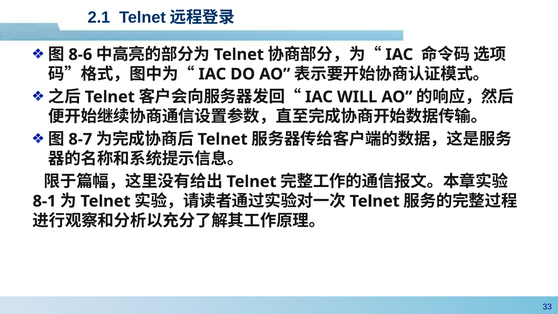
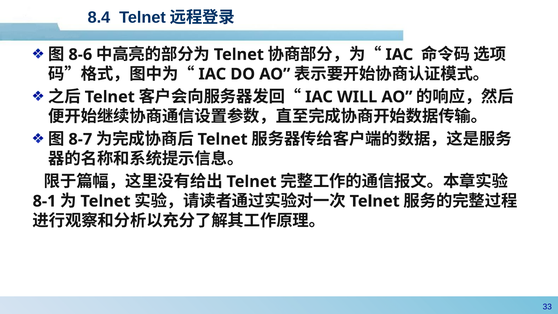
2.1: 2.1 -> 8.4 (99, 18)
